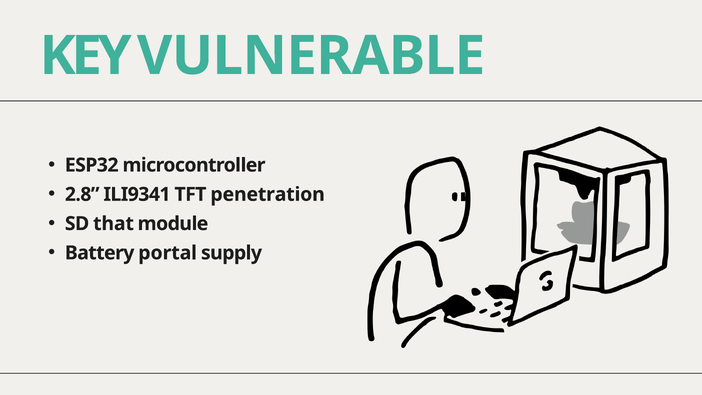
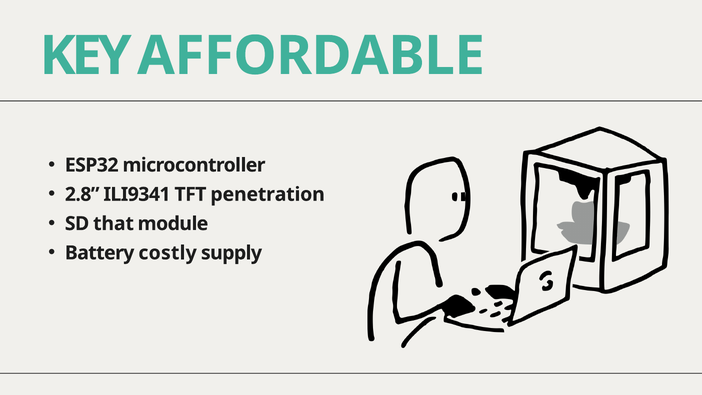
VULNERABLE: VULNERABLE -> AFFORDABLE (311, 56)
portal: portal -> costly (168, 253)
